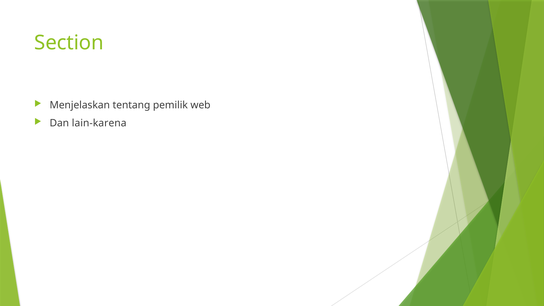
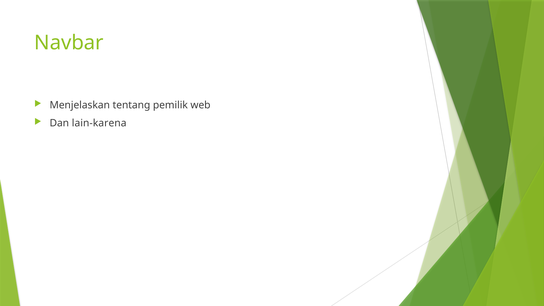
Section: Section -> Navbar (69, 43)
